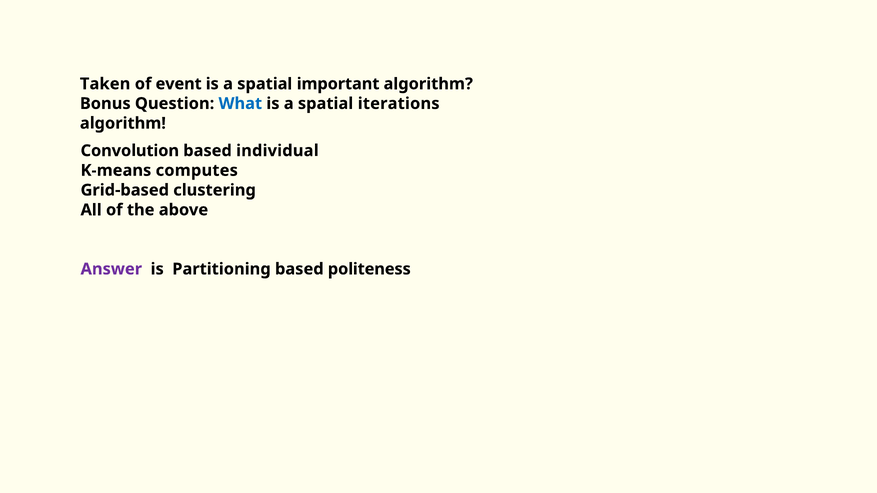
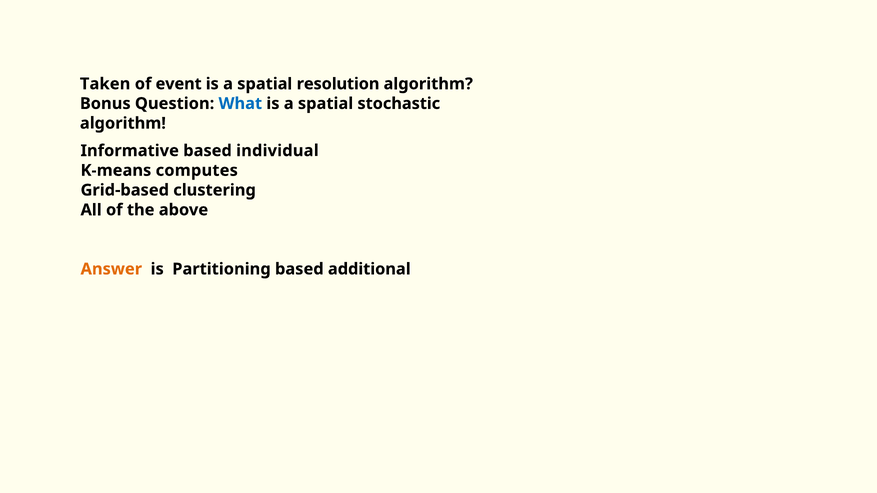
important: important -> resolution (338, 84)
iterations: iterations -> stochastic (399, 104)
Convolution: Convolution -> Informative (130, 151)
Answer colour: purple -> orange (111, 269)
politeness: politeness -> additional (369, 269)
